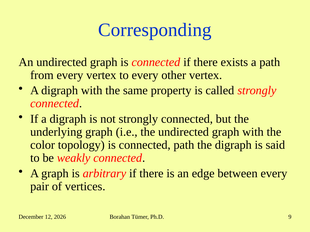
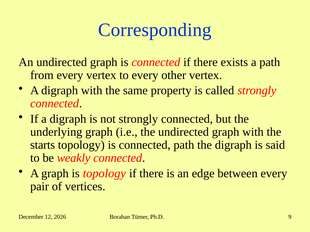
color: color -> starts (43, 145)
is arbitrary: arbitrary -> topology (104, 174)
